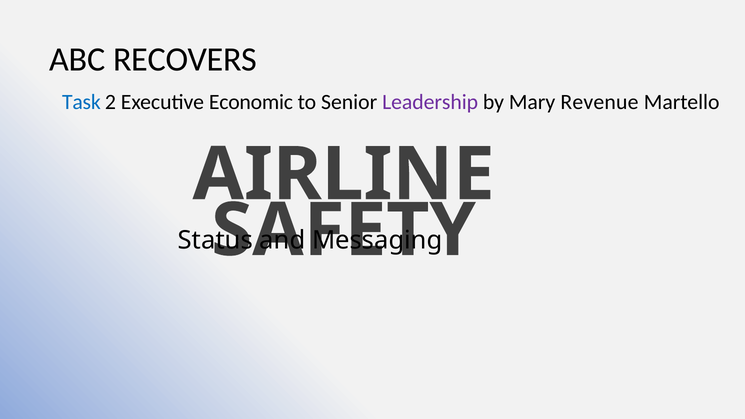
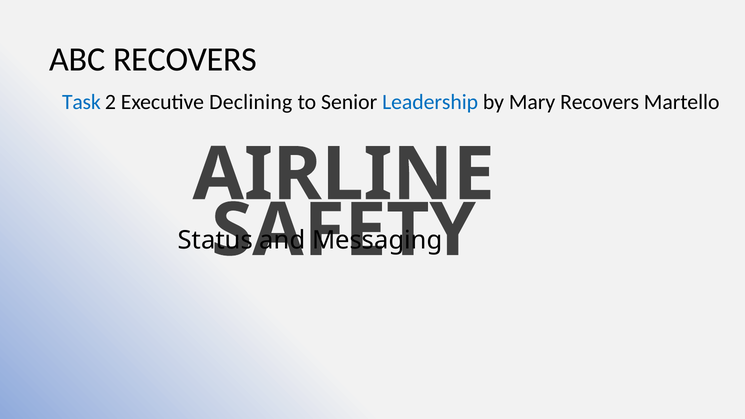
Economic: Economic -> Declining (251, 102)
Leadership colour: purple -> blue (430, 102)
Mary Revenue: Revenue -> Recovers (600, 102)
